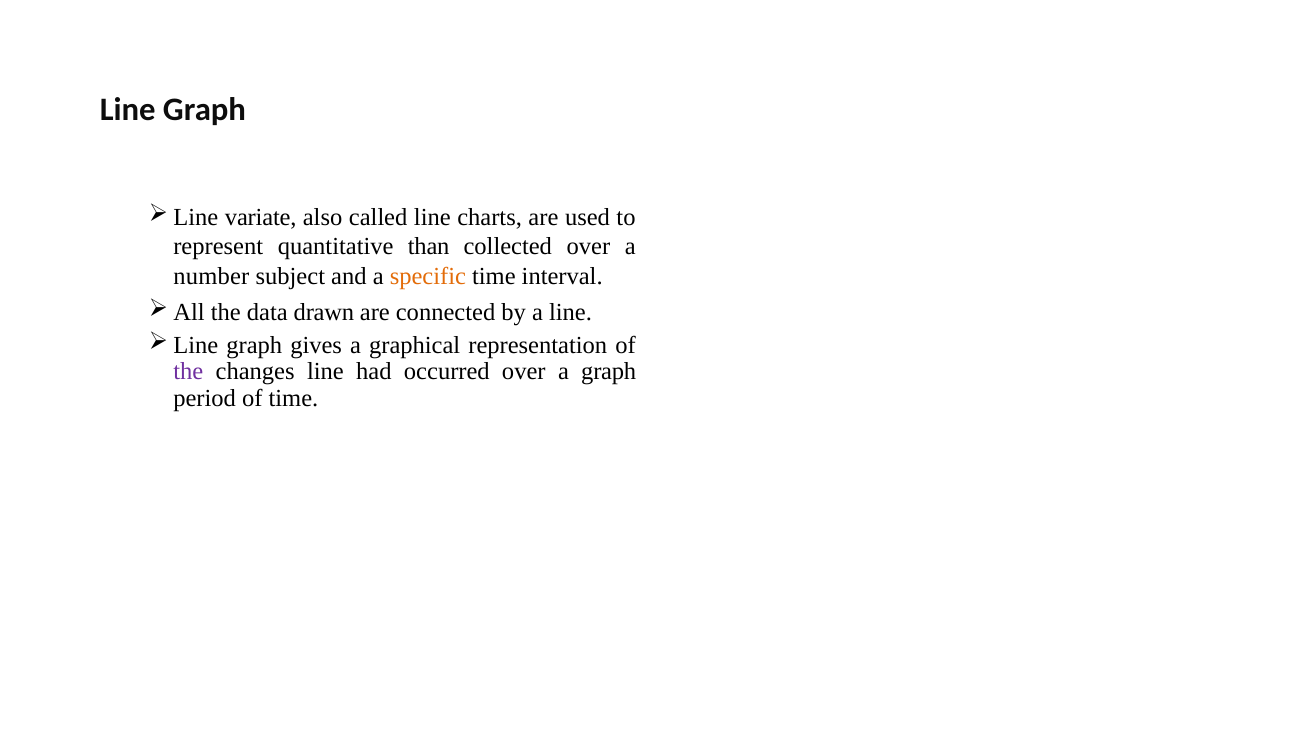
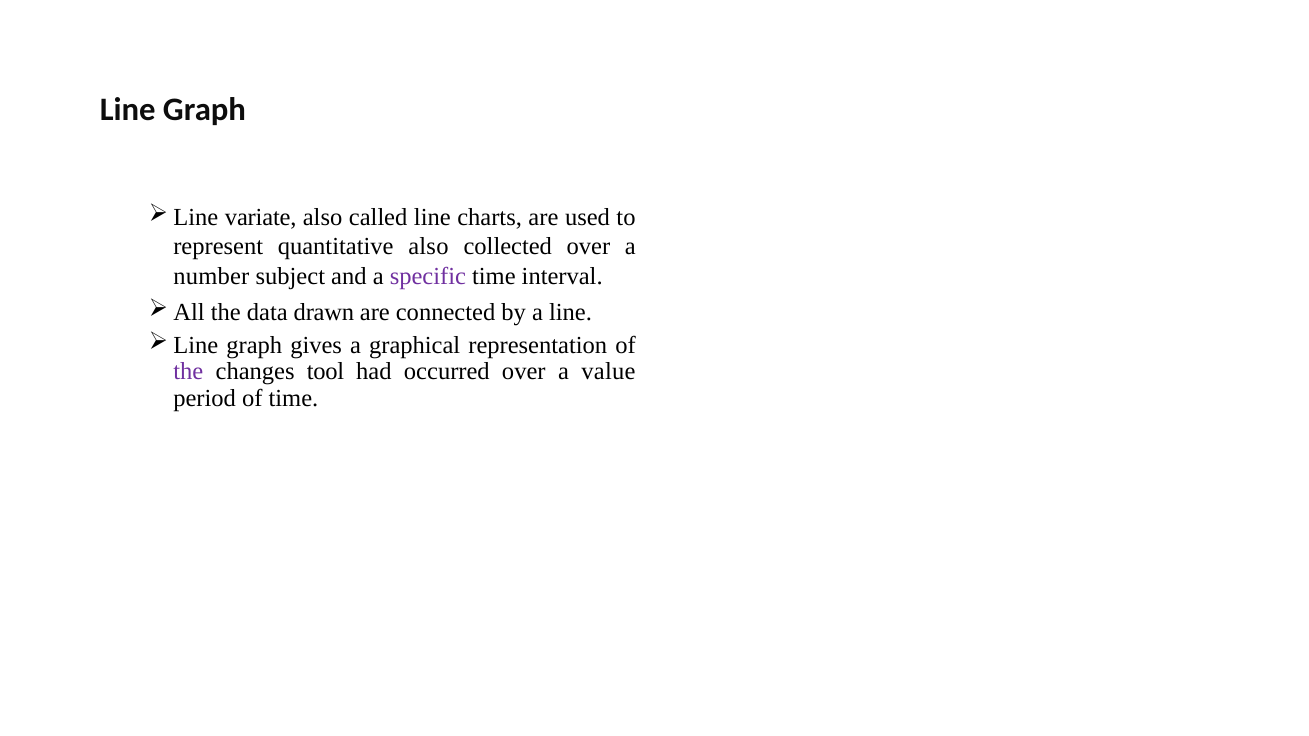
quantitative than: than -> also (428, 247)
specific colour: orange -> purple (428, 276)
changes line: line -> tool (326, 372)
a graph: graph -> value (608, 372)
